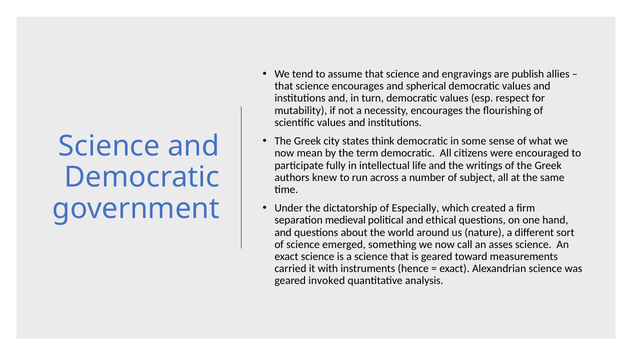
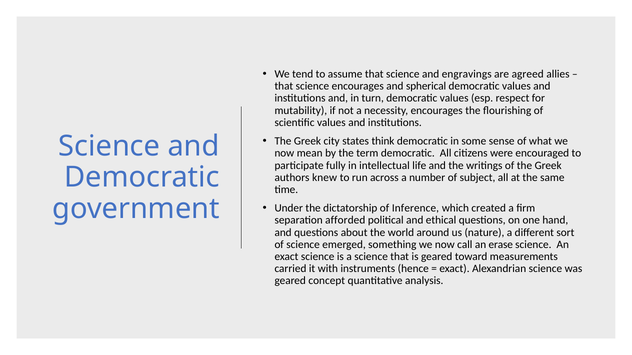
publish: publish -> agreed (528, 74)
Especially: Especially -> Inference (415, 208)
medieval: medieval -> afforded (345, 221)
asses: asses -> erase (501, 245)
invoked: invoked -> concept (327, 281)
